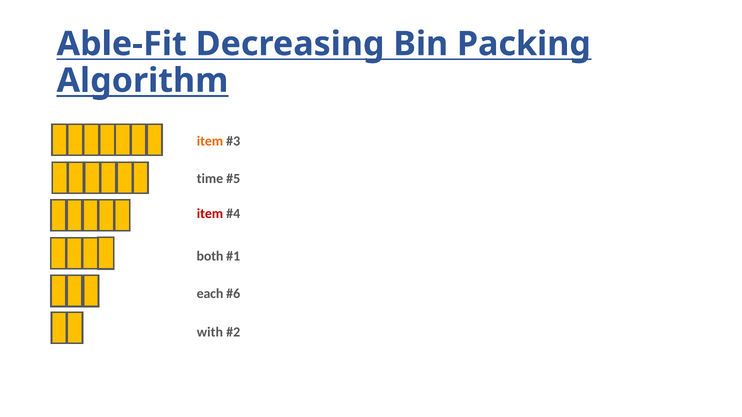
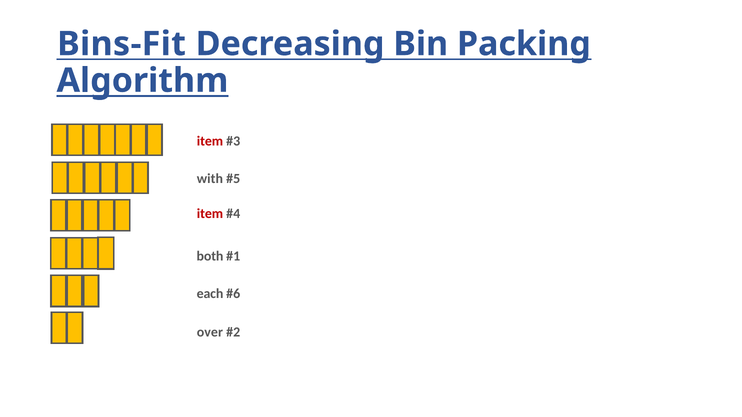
Able-Fit: Able-Fit -> Bins-Fit (122, 44)
item colour: orange -> red (210, 141)
time: time -> with (210, 179)
with: with -> over (210, 332)
